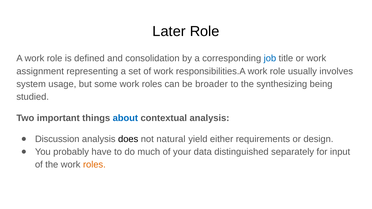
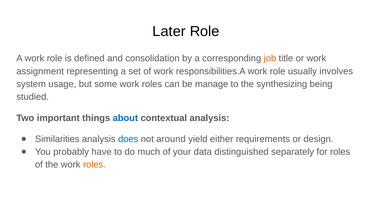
job colour: blue -> orange (270, 59)
broader: broader -> manage (212, 84)
Discussion: Discussion -> Similarities (57, 139)
does colour: black -> blue (128, 139)
natural: natural -> around (171, 139)
for input: input -> roles (340, 152)
